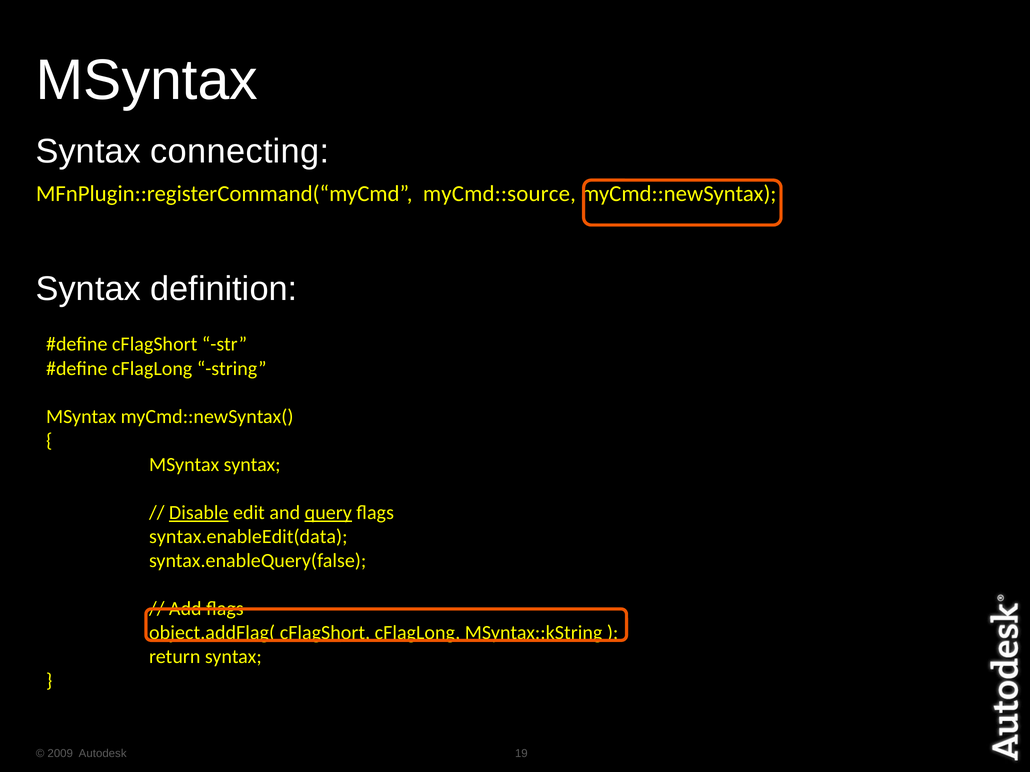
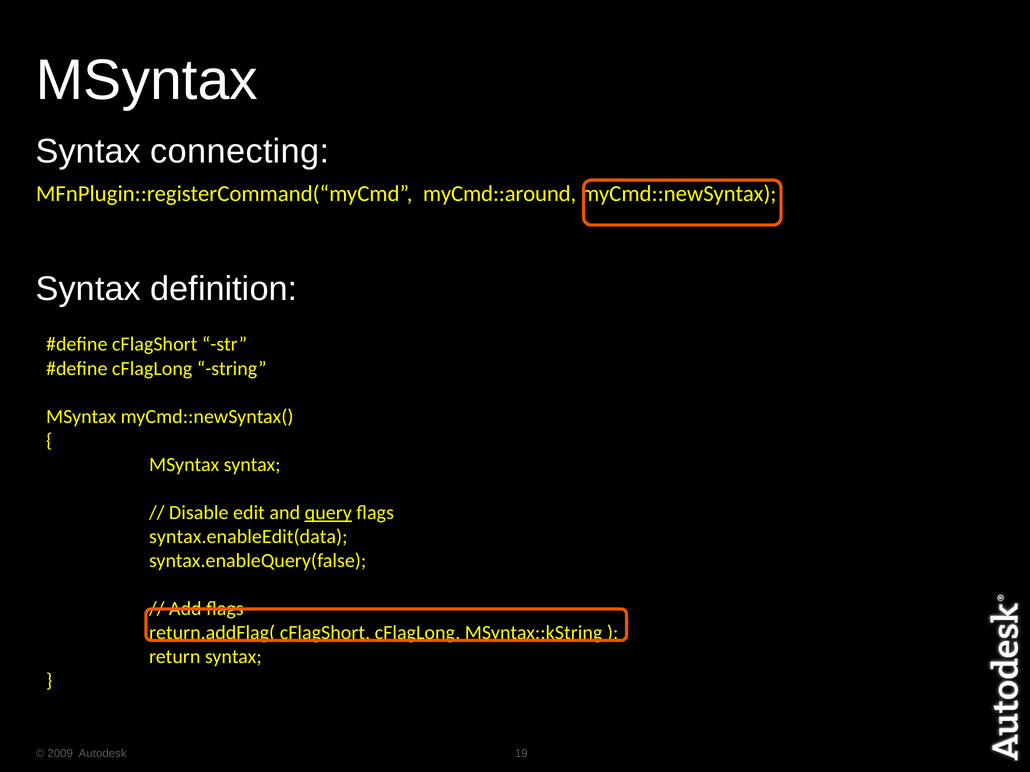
myCmd::source: myCmd::source -> myCmd::around (500, 194)
Disable underline: present -> none (199, 513)
object.addFlag(: object.addFlag( -> return.addFlag( (212, 633)
